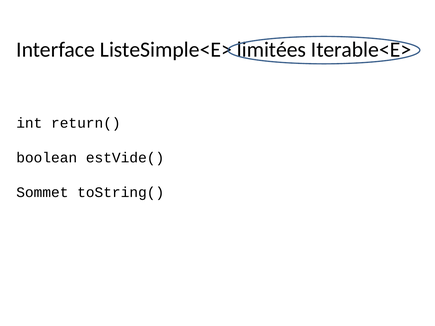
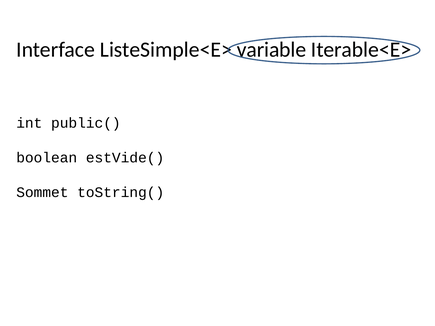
limitées: limitées -> variable (272, 50)
return(: return( -> public( (86, 123)
